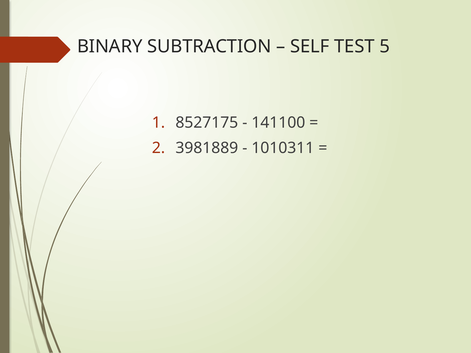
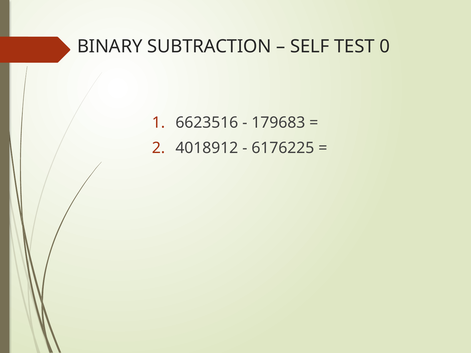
5: 5 -> 0 (385, 47)
8527175: 8527175 -> 6623516 (207, 123)
141100: 141100 -> 179683 (278, 123)
3981889: 3981889 -> 4018912 (207, 148)
1010311: 1010311 -> 6176225 (283, 148)
